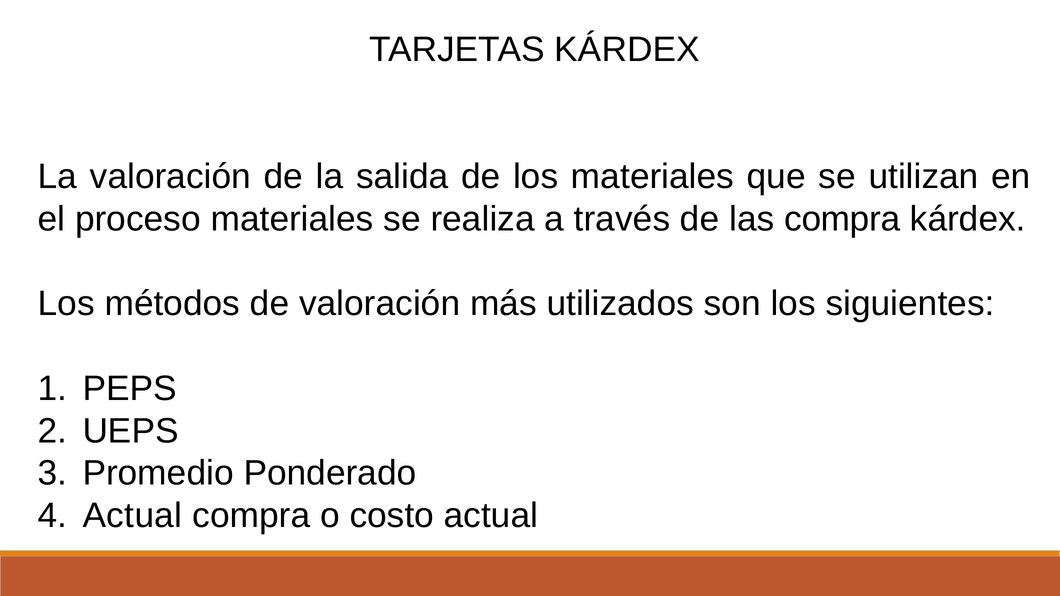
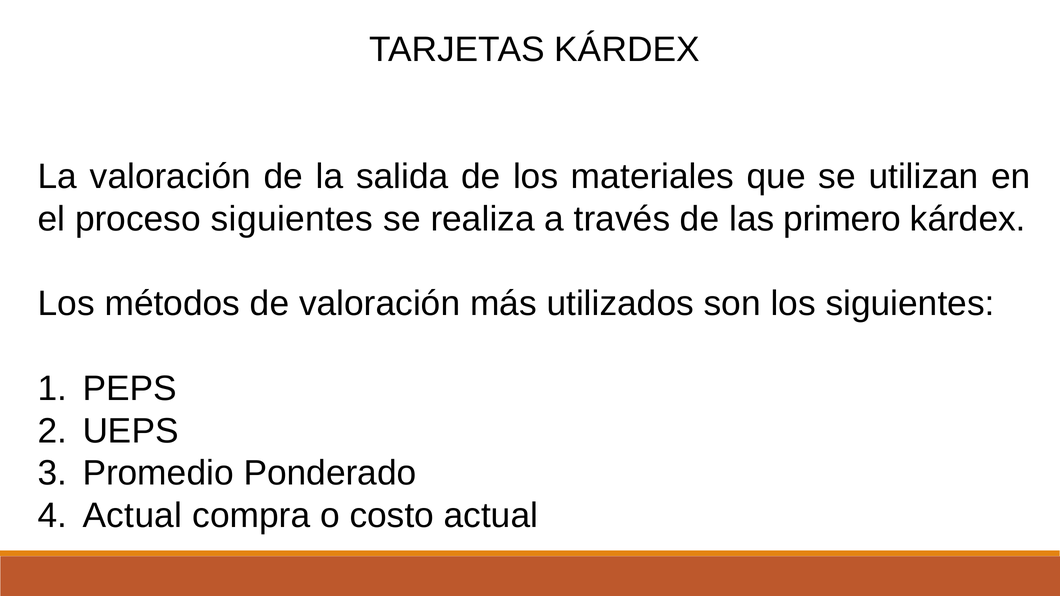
proceso materiales: materiales -> siguientes (292, 219)
las compra: compra -> primero (842, 219)
